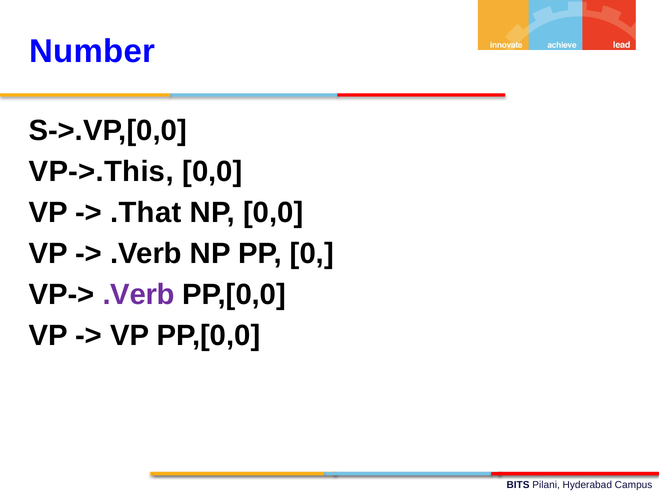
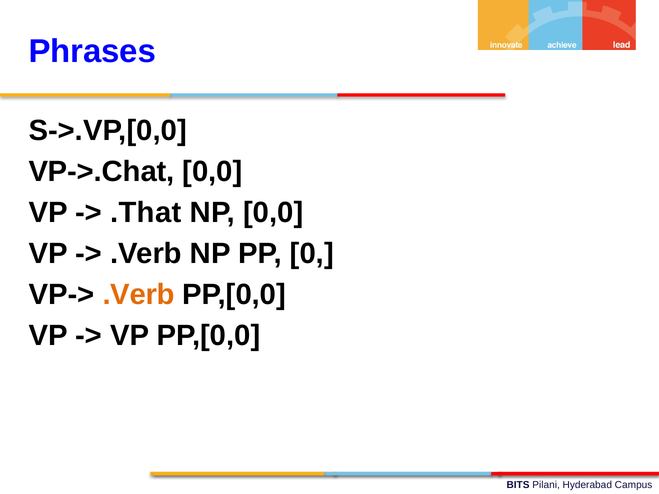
Number: Number -> Phrases (92, 51)
VP->.This: VP->.This -> VP->.Chat (101, 172)
.Verb colour: purple -> orange (139, 295)
